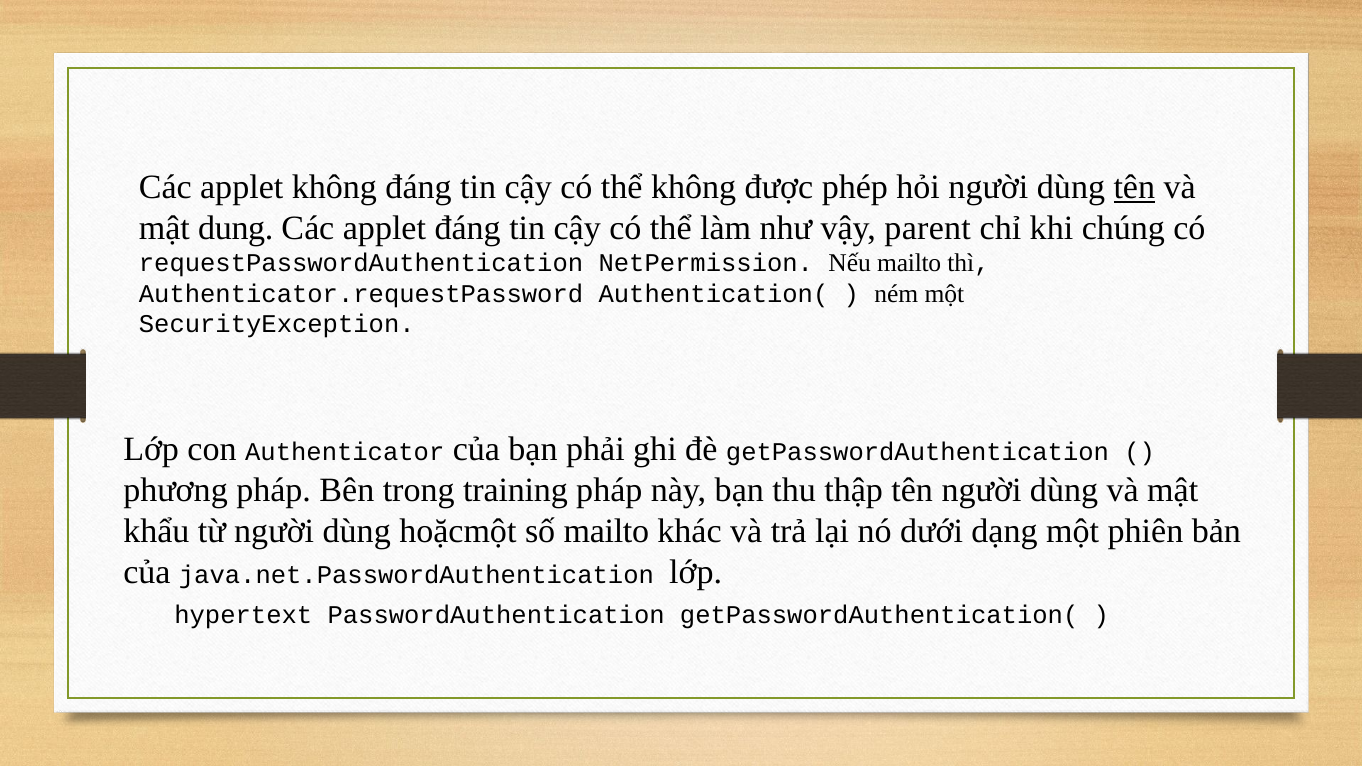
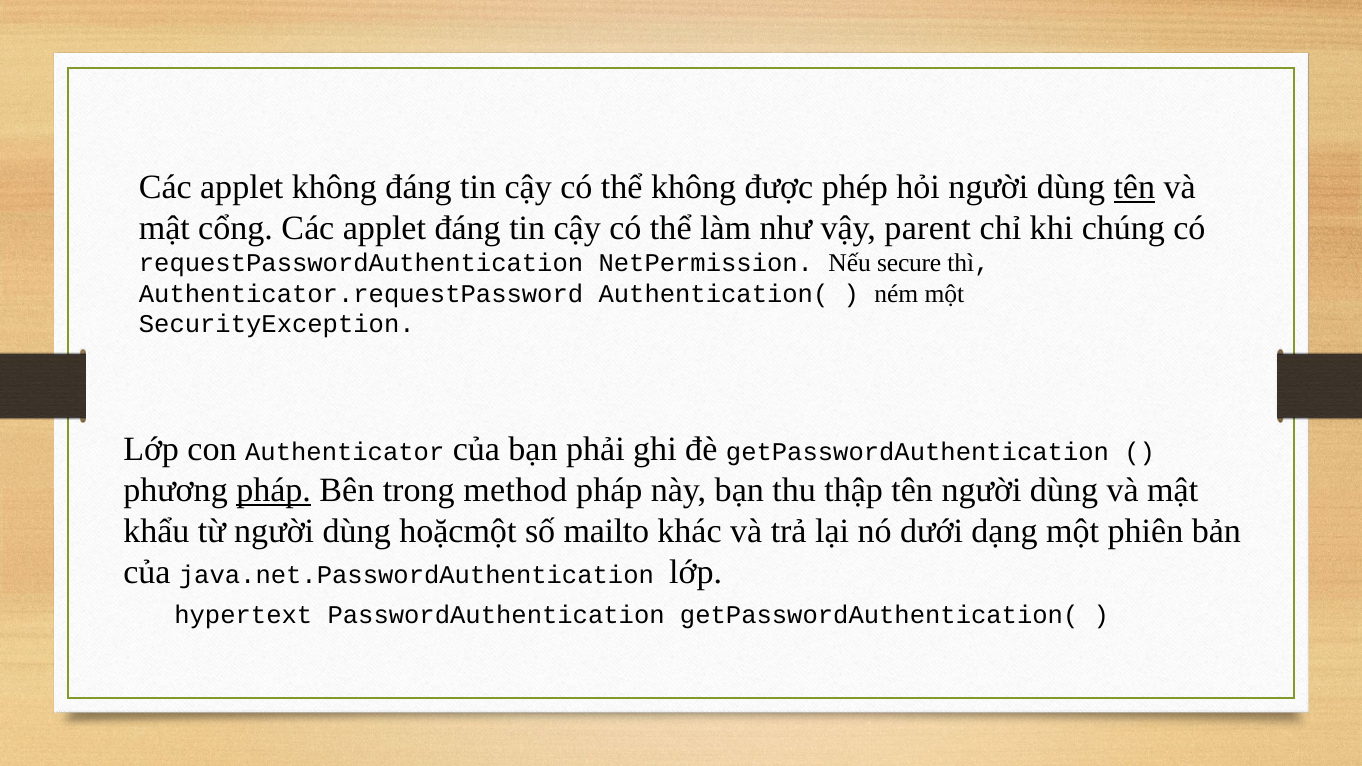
dung: dung -> cổng (236, 228)
Nếu mailto: mailto -> secure (909, 263)
pháp underline: none -> present (274, 490)
training: training -> method (515, 490)
